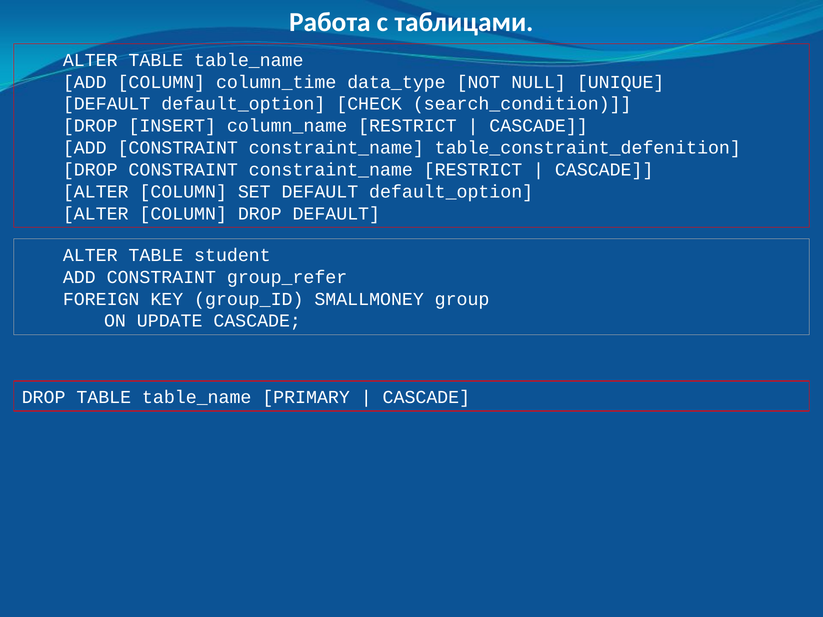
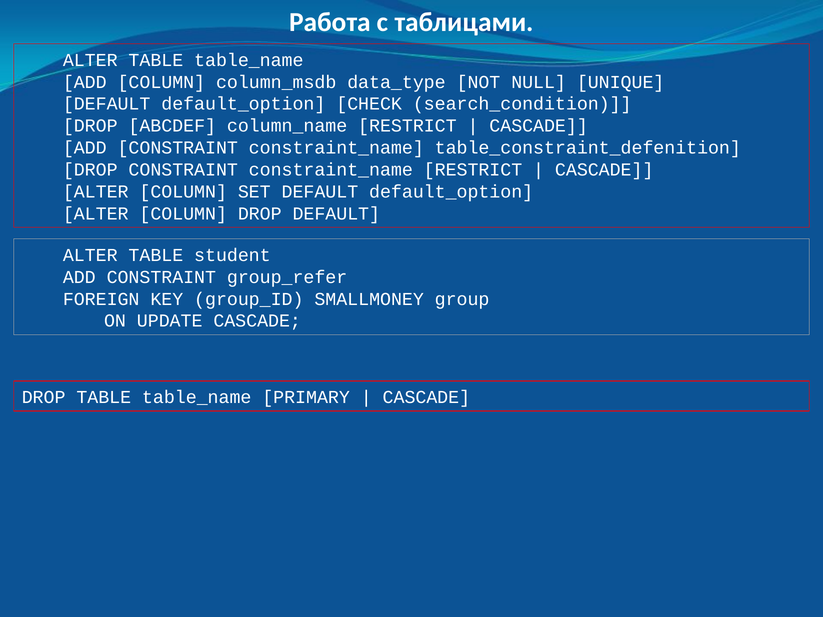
column_time: column_time -> column_msdb (276, 82)
INSERT: INSERT -> ABCDEF (172, 126)
